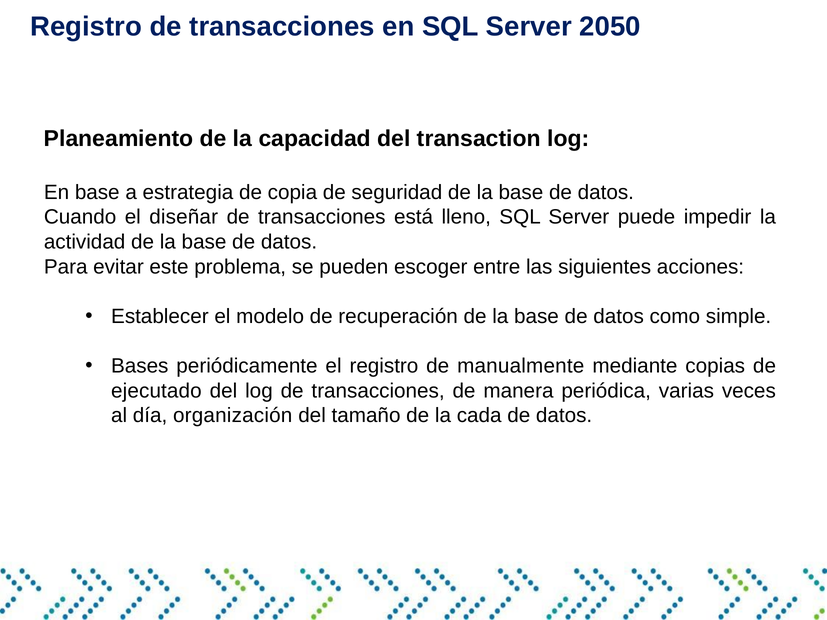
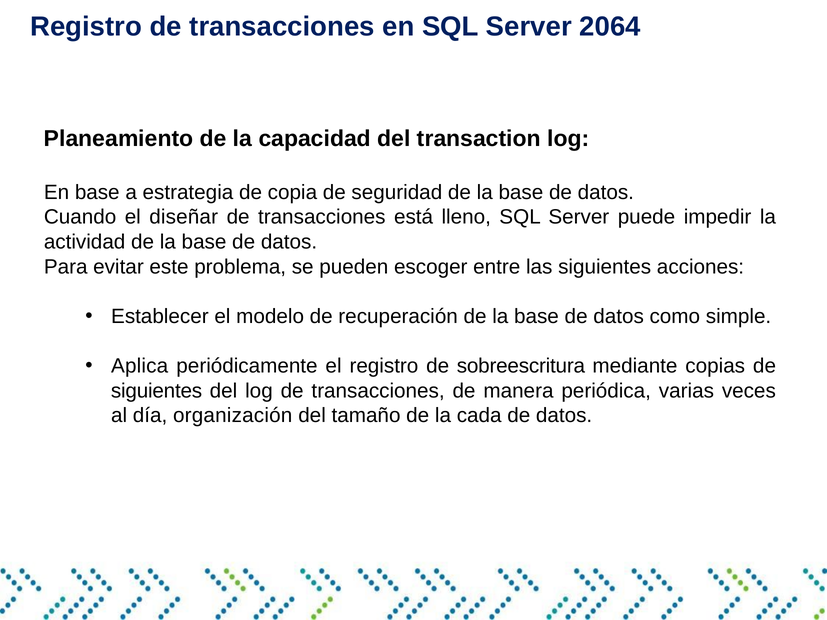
2050: 2050 -> 2064 (610, 27)
Bases: Bases -> Aplica (140, 366)
manualmente: manualmente -> sobreescritura (521, 366)
ejecutado: ejecutado -> siguientes (157, 391)
